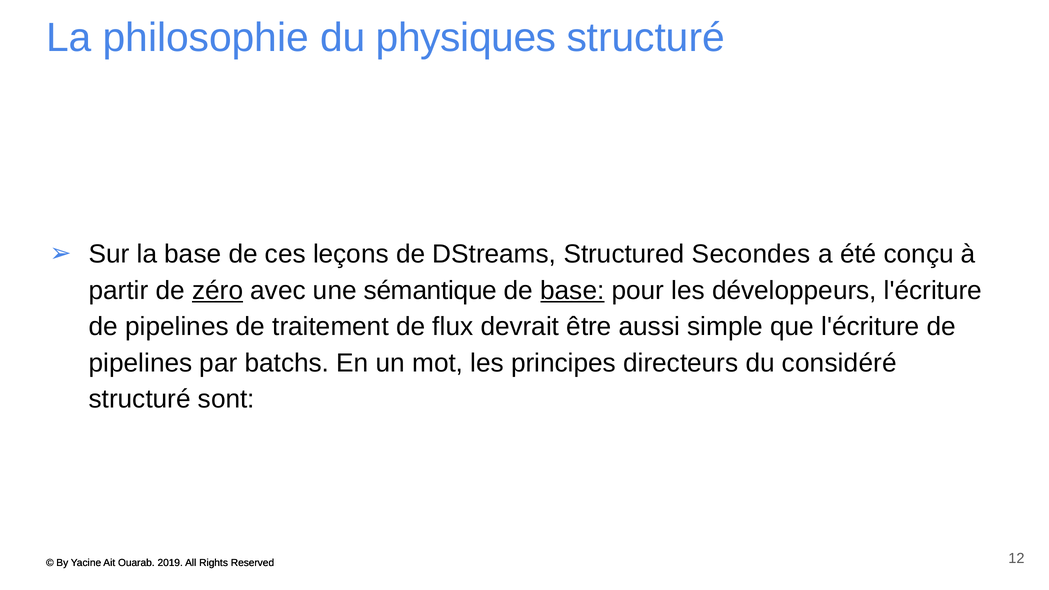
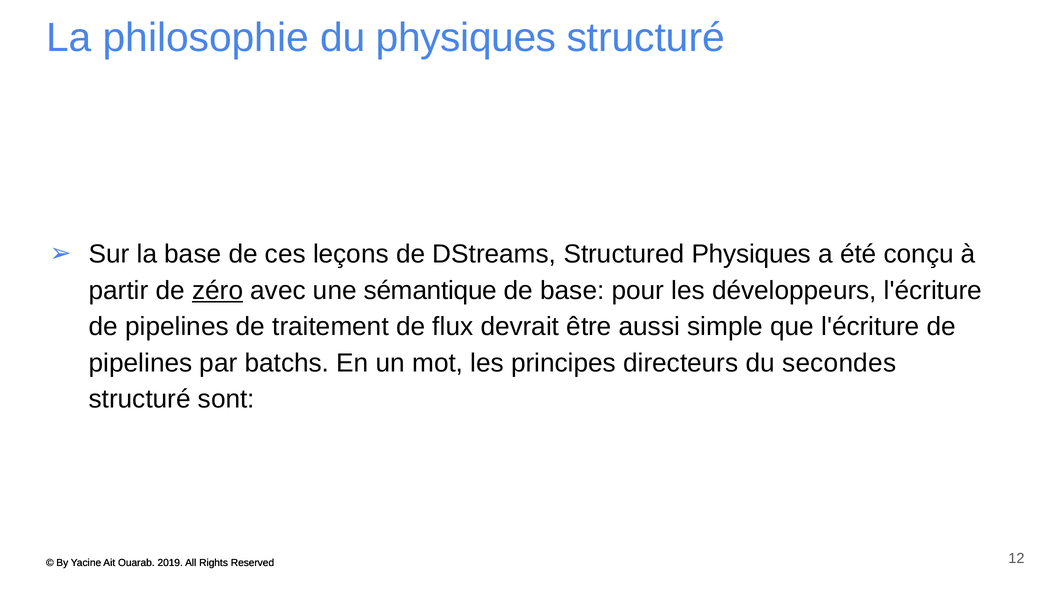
Structured Secondes: Secondes -> Physiques (751, 254)
base underline: present -> none (572, 291)
considéré: considéré -> secondes (839, 363)
